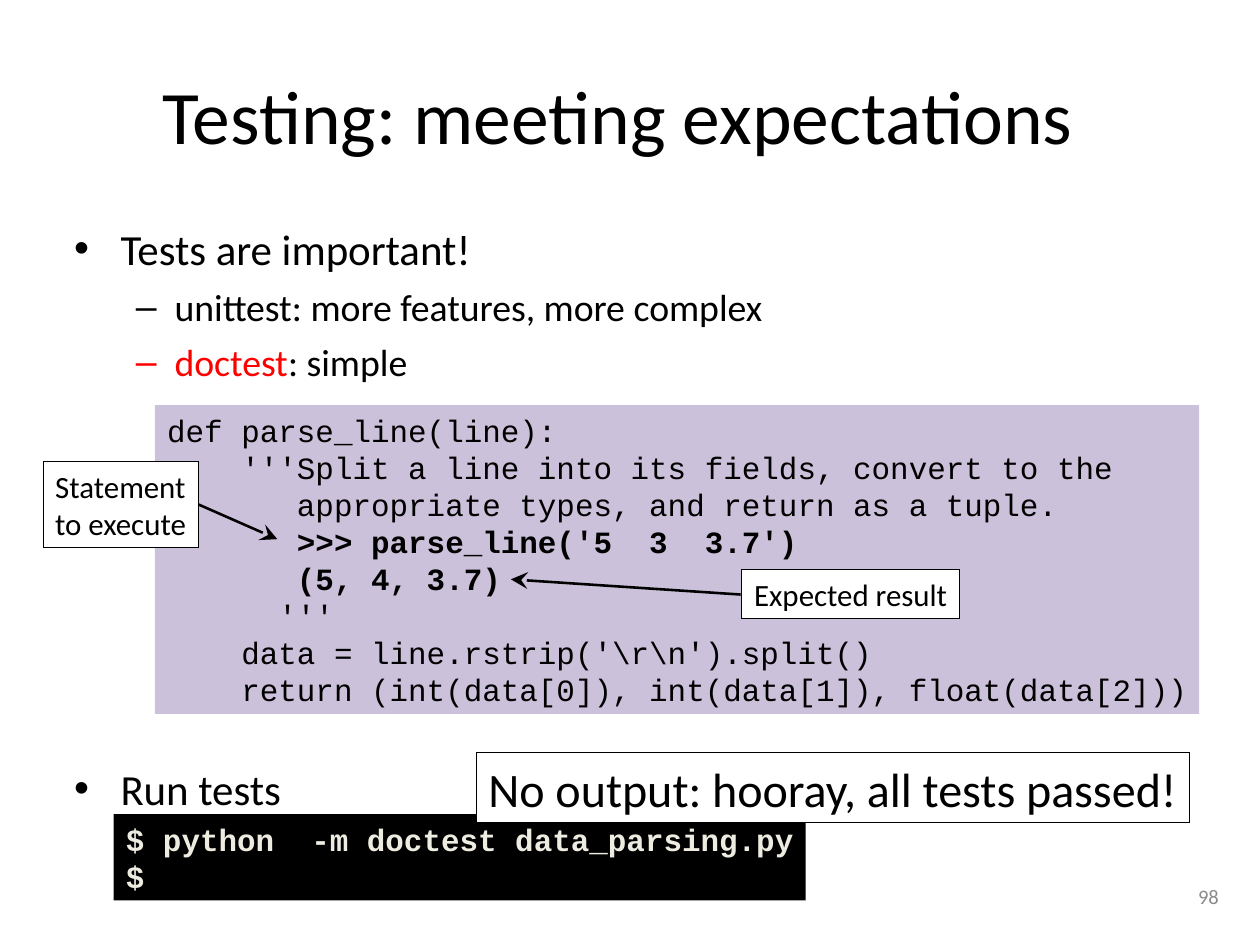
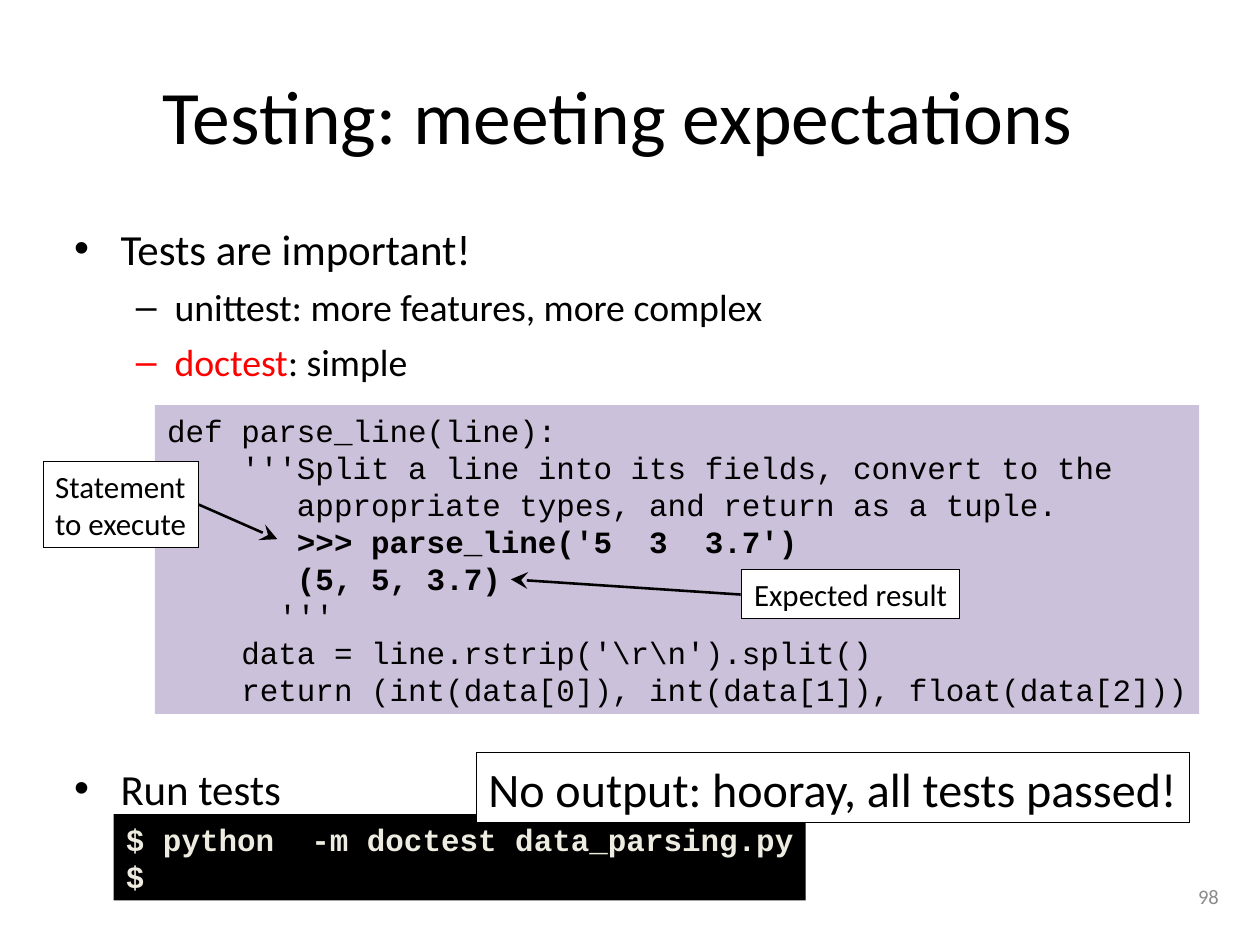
5 4: 4 -> 5 (390, 580)
